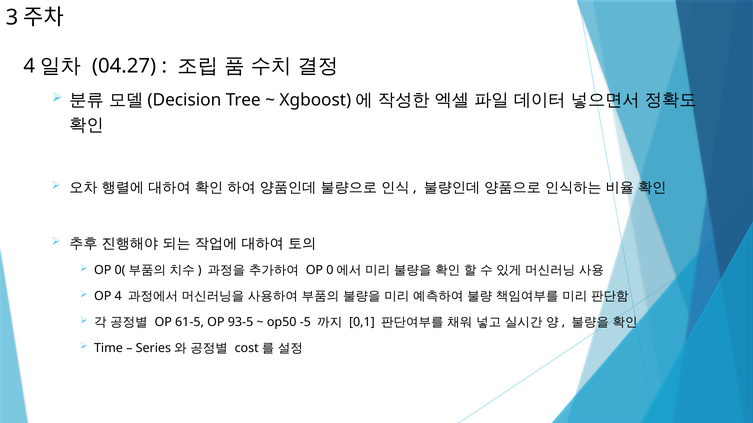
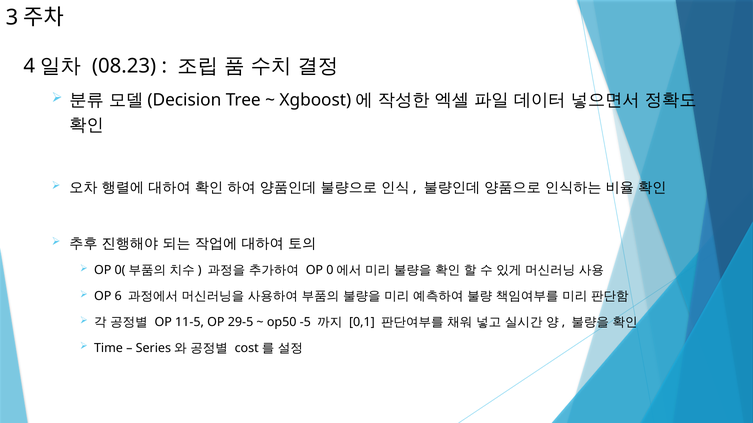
04.27: 04.27 -> 08.23 (124, 66)
OP 4: 4 -> 6 (118, 297)
61-5: 61-5 -> 11-5 (190, 322)
93-5: 93-5 -> 29-5 (241, 322)
